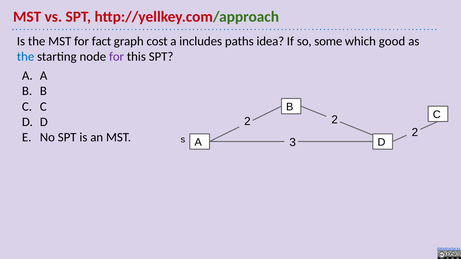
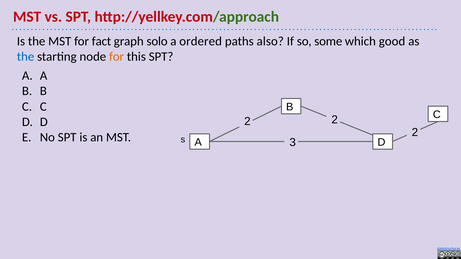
cost: cost -> solo (157, 41)
includes: includes -> ordered (201, 41)
idea: idea -> also (270, 41)
for colour: purple -> orange (117, 57)
